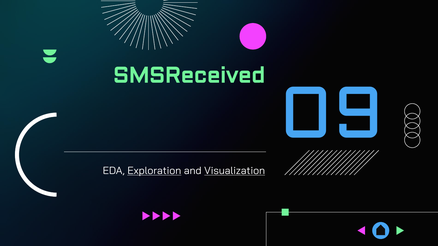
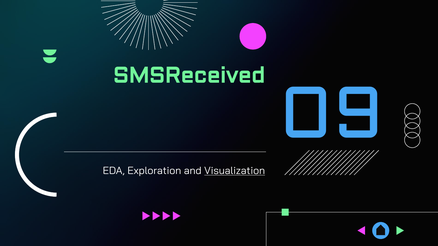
Exploration underline: present -> none (154, 171)
